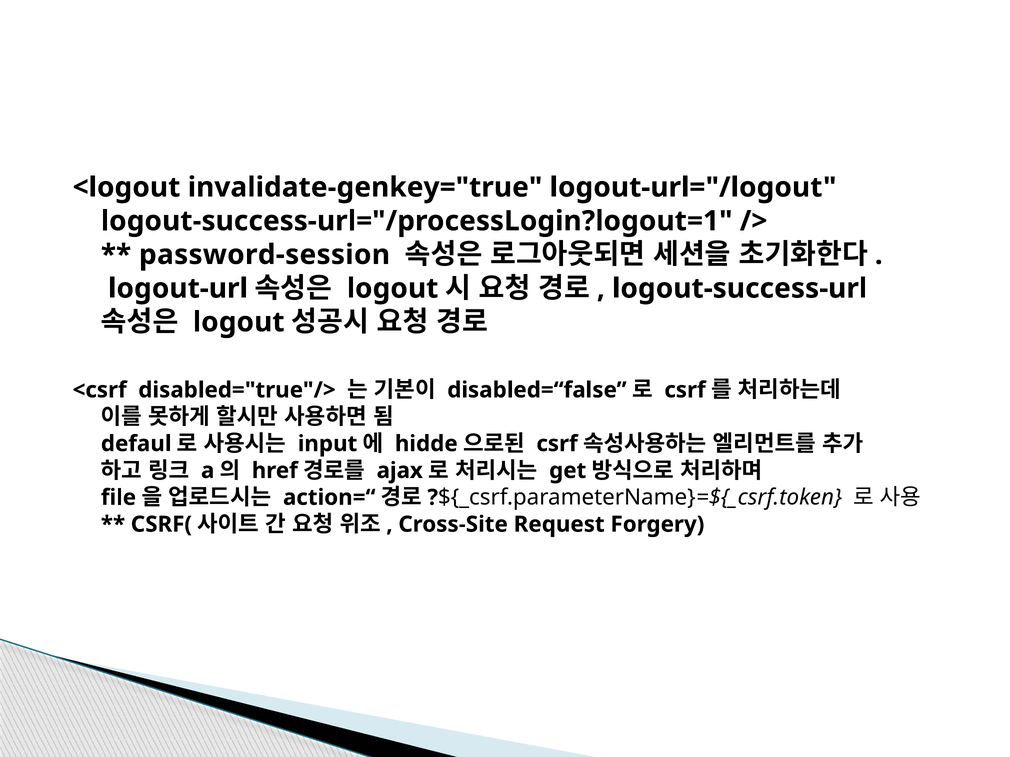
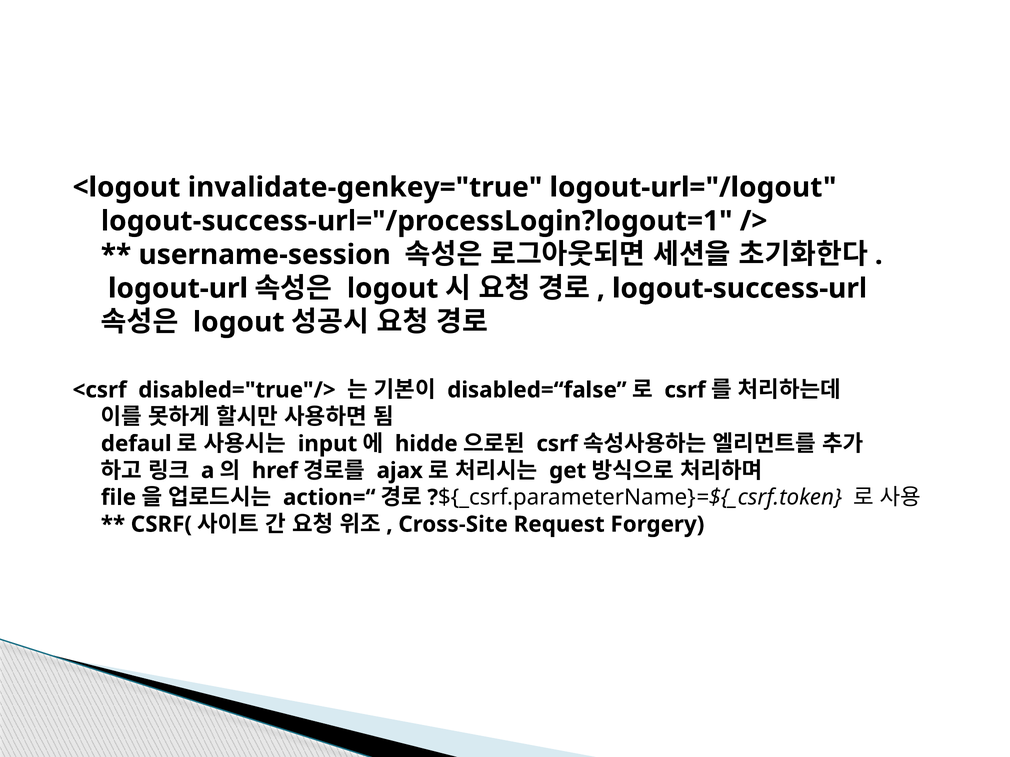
password-session: password-session -> username-session (265, 255)
